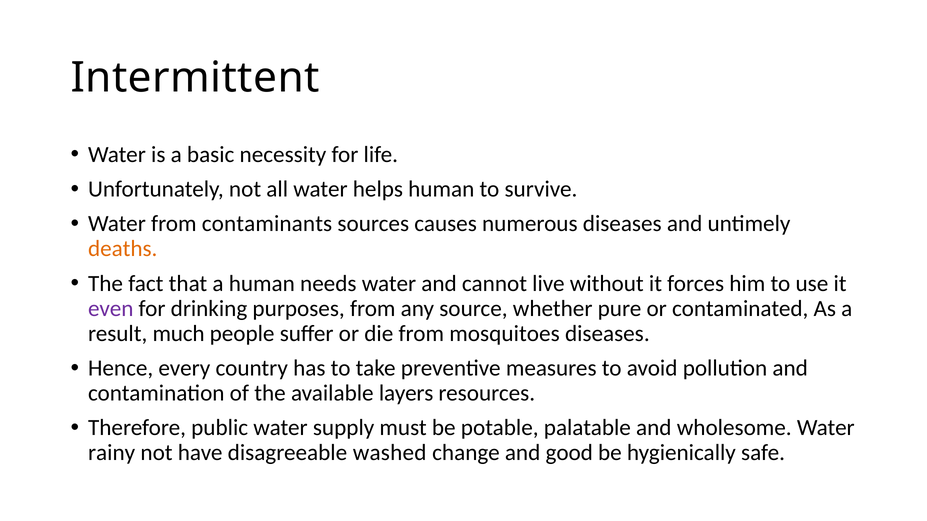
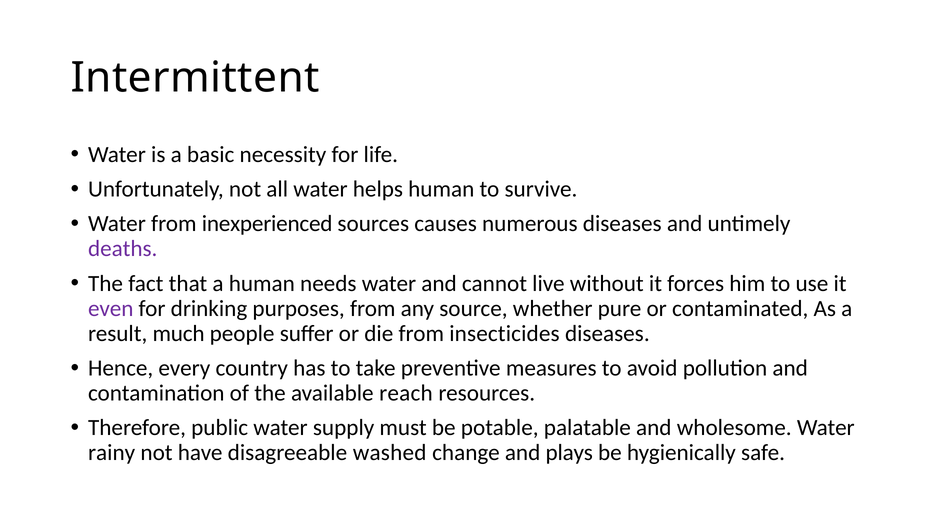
contaminants: contaminants -> inexperienced (267, 224)
deaths colour: orange -> purple (123, 249)
mosquitoes: mosquitoes -> insecticides (504, 334)
layers: layers -> reach (406, 393)
good: good -> plays (569, 453)
